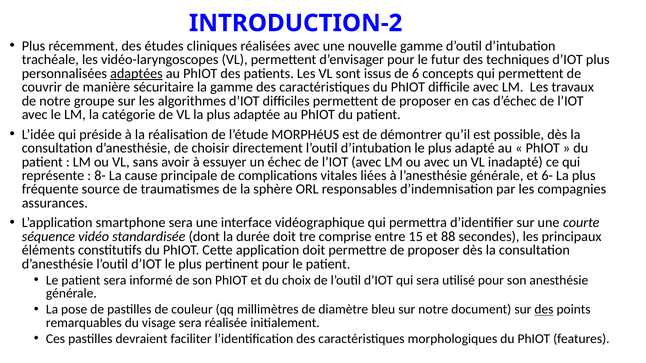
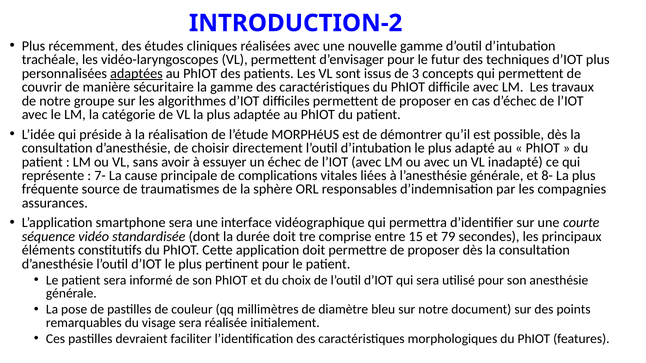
6: 6 -> 3 (416, 74)
8-: 8- -> 7- (100, 176)
6-: 6- -> 8- (547, 176)
88: 88 -> 79 (448, 237)
des underline: present -> none (544, 310)
